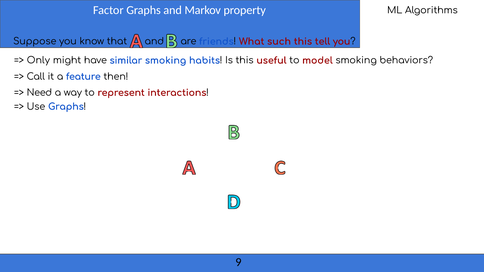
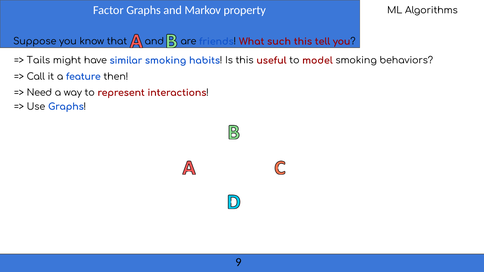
Only: Only -> Tails (38, 61)
